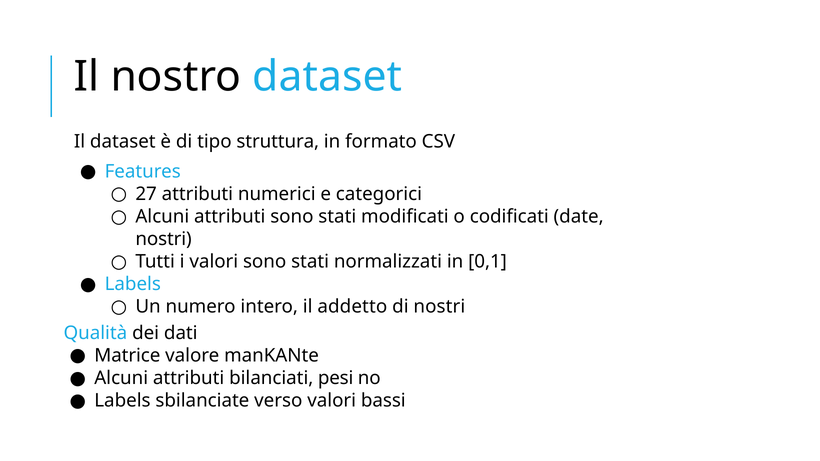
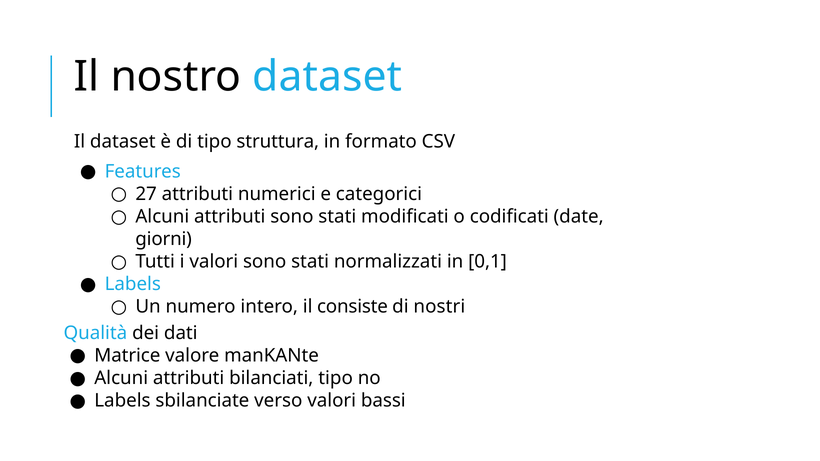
nostri: nostri -> giorni (164, 239)
addetto: addetto -> consiste (352, 307)
bilanciati pesi: pesi -> tipo (336, 378)
